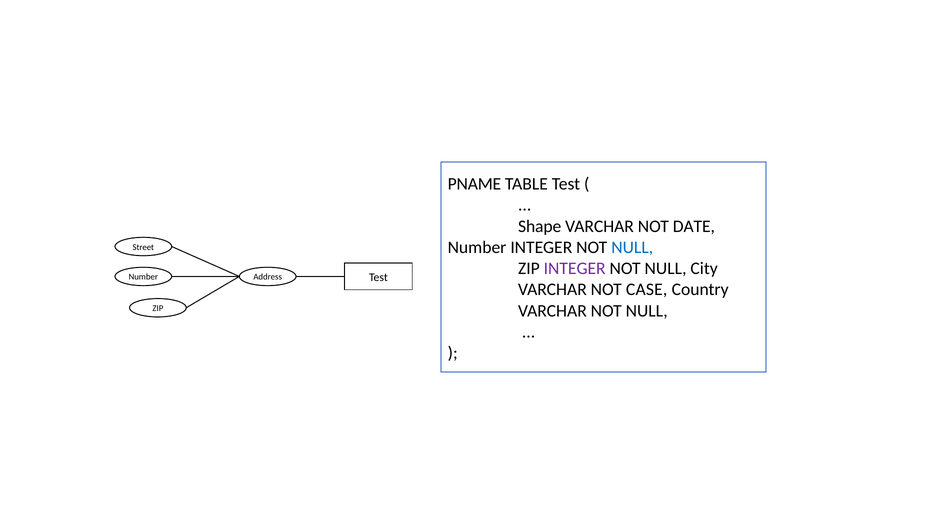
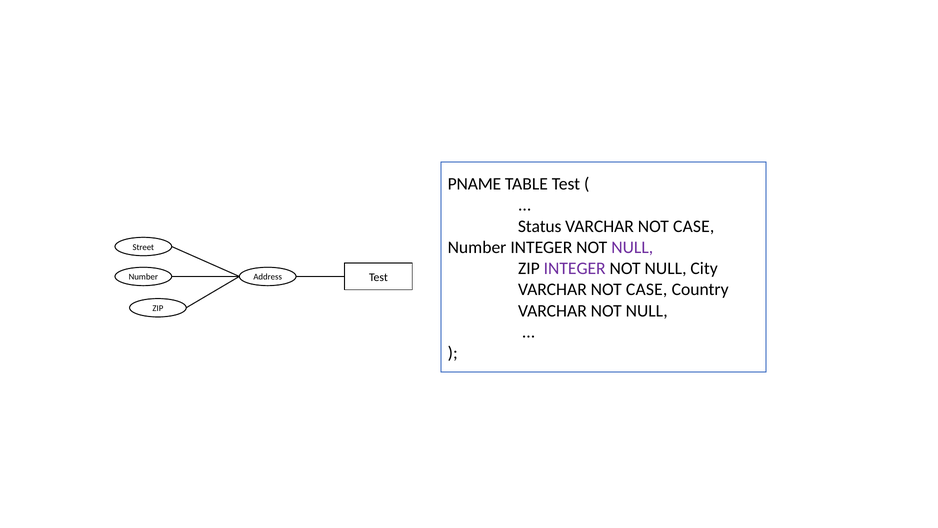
Shape: Shape -> Status (540, 226)
DATE: DATE -> CASE (694, 226)
NULL colour: blue -> purple (632, 247)
